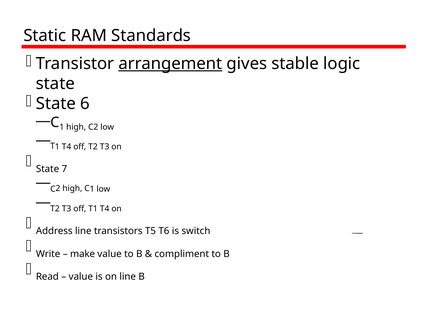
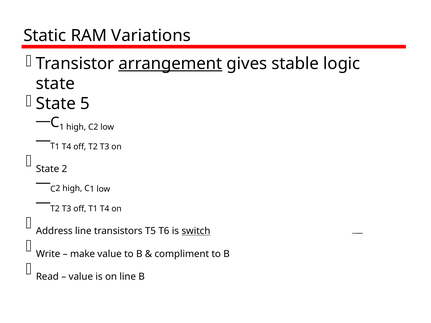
Standards: Standards -> Variations (151, 36)
6: 6 -> 5 (85, 104)
7: 7 -> 2 (64, 169)
switch underline: none -> present (196, 231)
